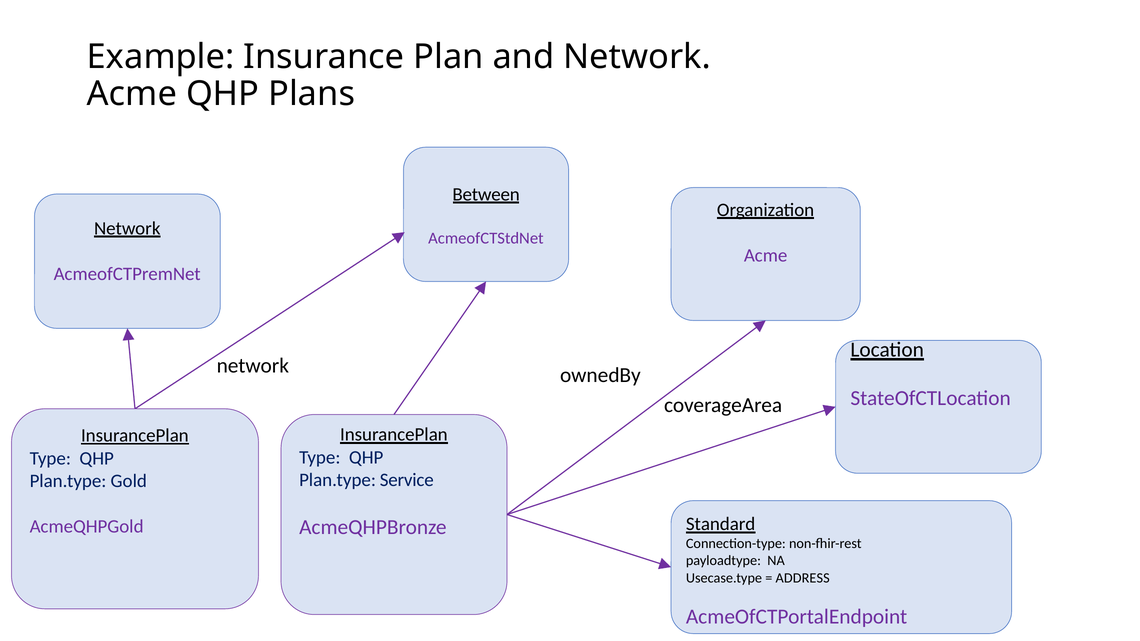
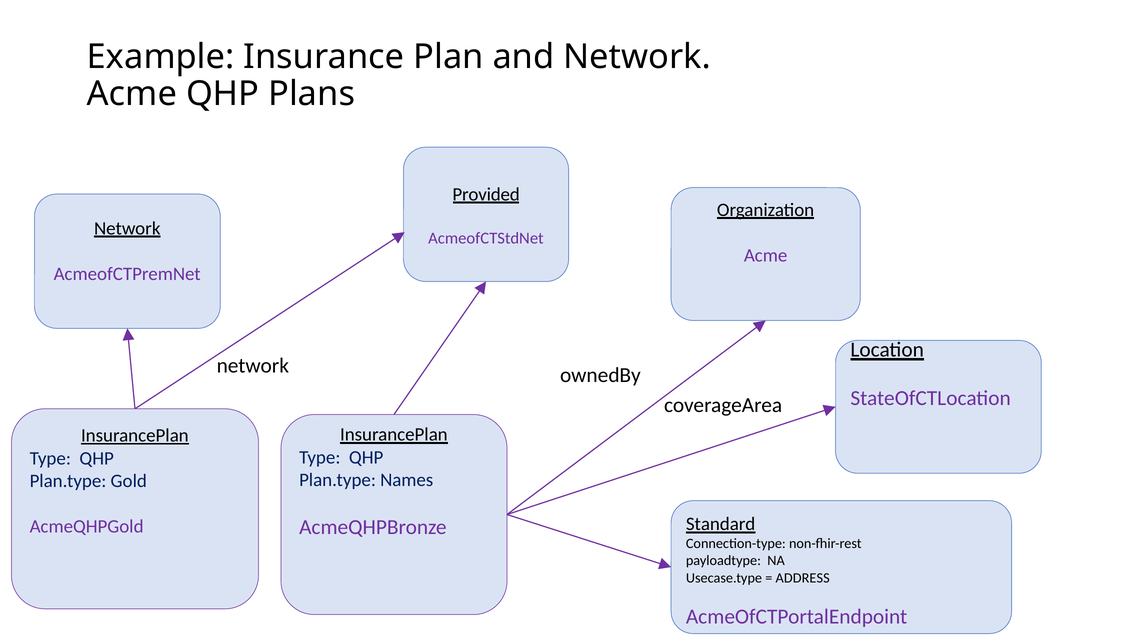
Between: Between -> Provided (486, 194)
Service: Service -> Names (407, 480)
